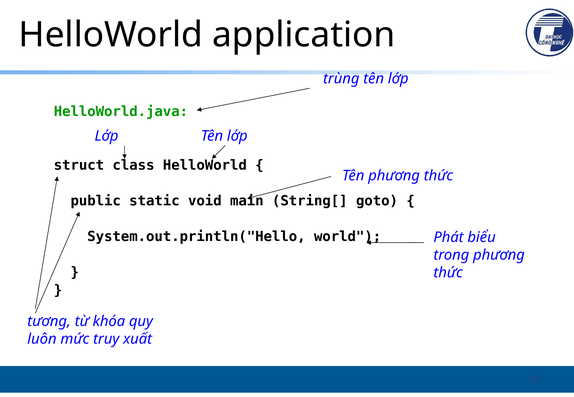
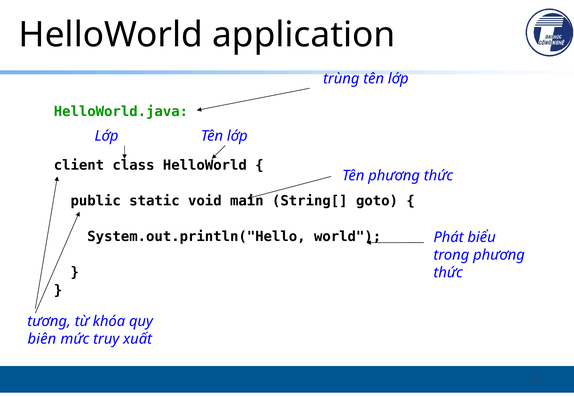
struct: struct -> client (79, 165)
luôn: luôn -> biên (42, 339)
